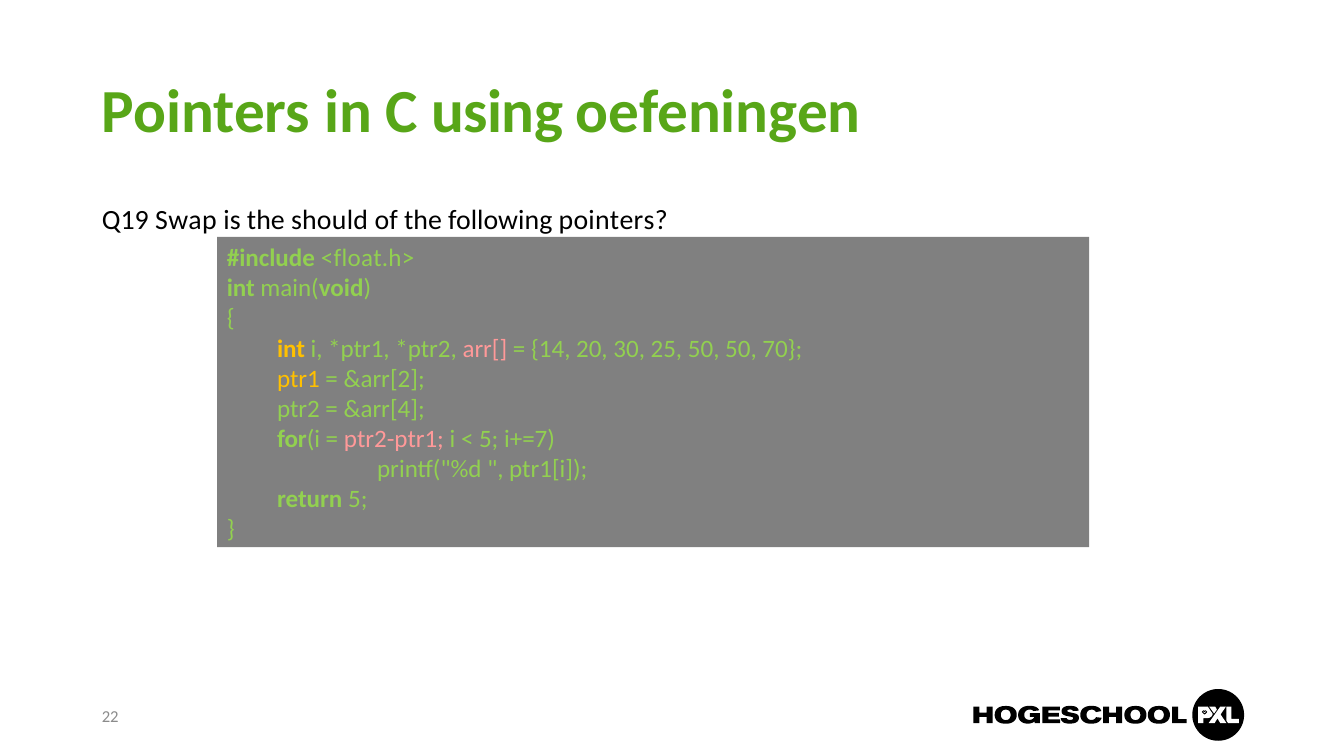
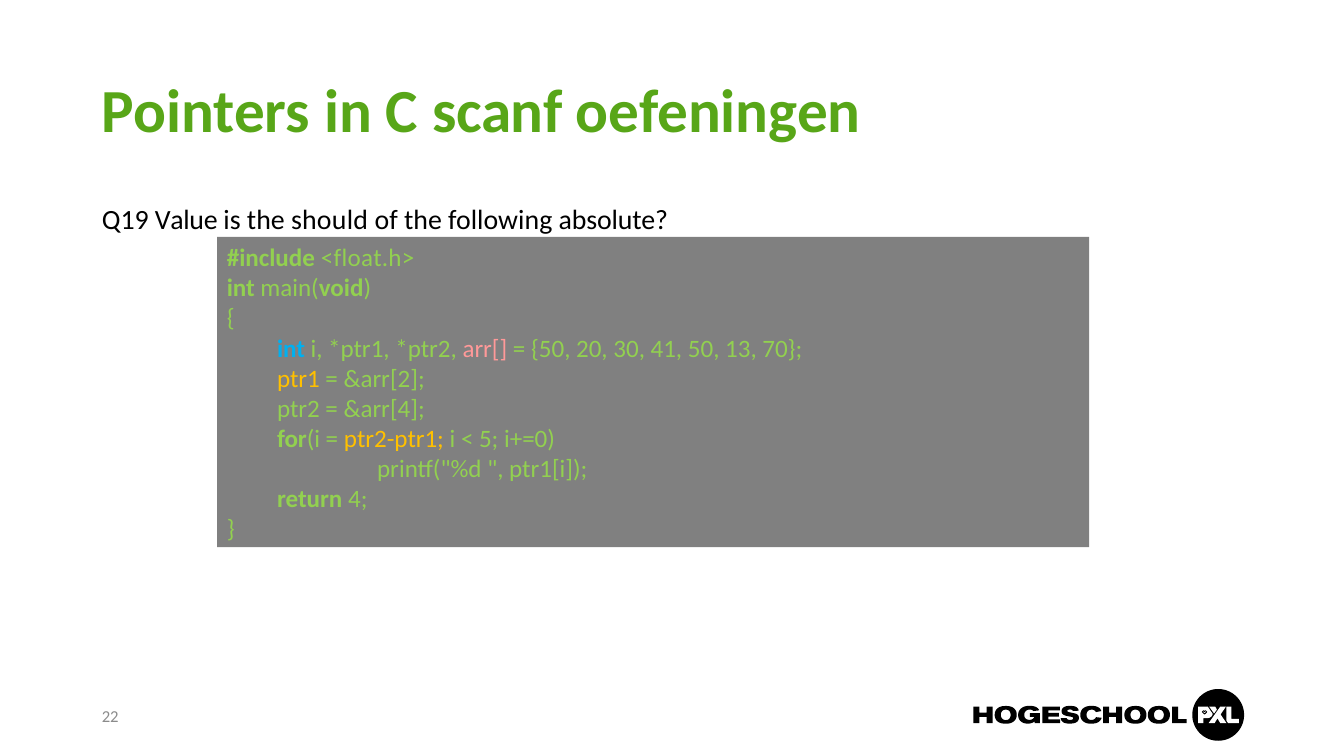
using: using -> scanf (497, 112)
Swap: Swap -> Value (186, 220)
following pointers: pointers -> absolute (613, 220)
int colour: yellow -> light blue (291, 349)
14: 14 -> 50 (551, 349)
25: 25 -> 41 (666, 349)
50 50: 50 -> 13 (741, 349)
ptr2-ptr1 colour: pink -> yellow (394, 439)
i+=7: i+=7 -> i+=0 (530, 439)
return 5: 5 -> 4 (358, 499)
